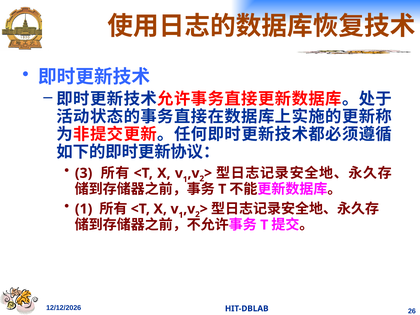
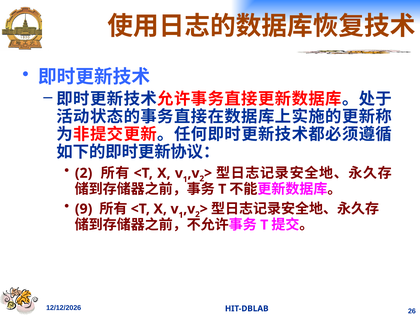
3: 3 -> 2 (84, 173)
1: 1 -> 9 (84, 209)
